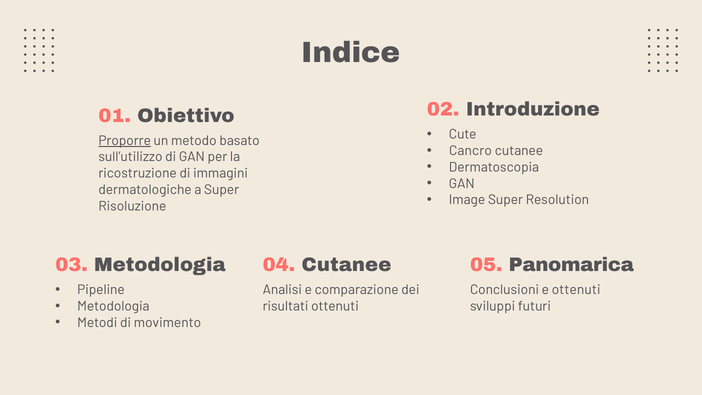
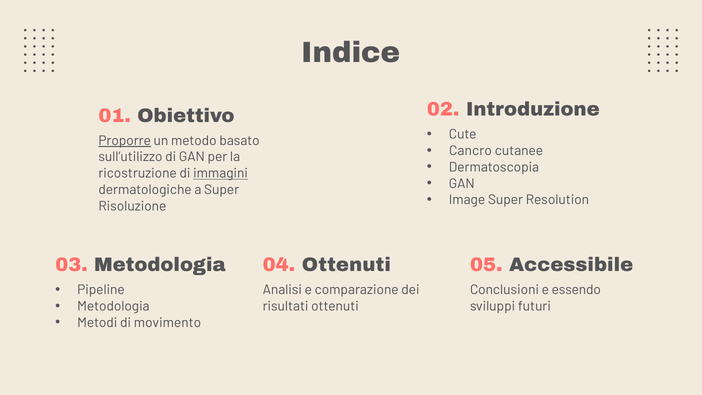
immagini underline: none -> present (221, 173)
04 Cutanee: Cutanee -> Ottenuti (346, 265)
Panomarica: Panomarica -> Accessibile (571, 265)
e ottenuti: ottenuti -> essendo (576, 290)
